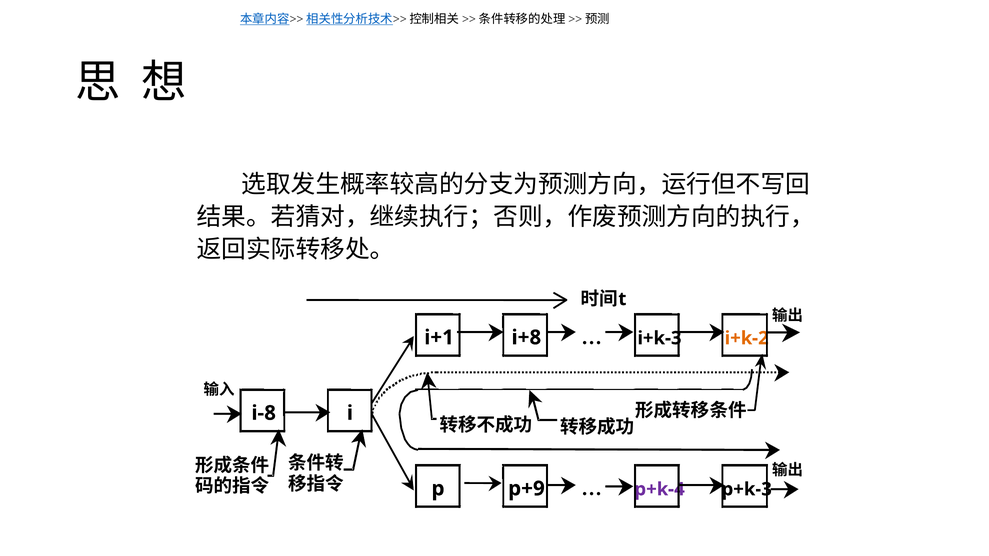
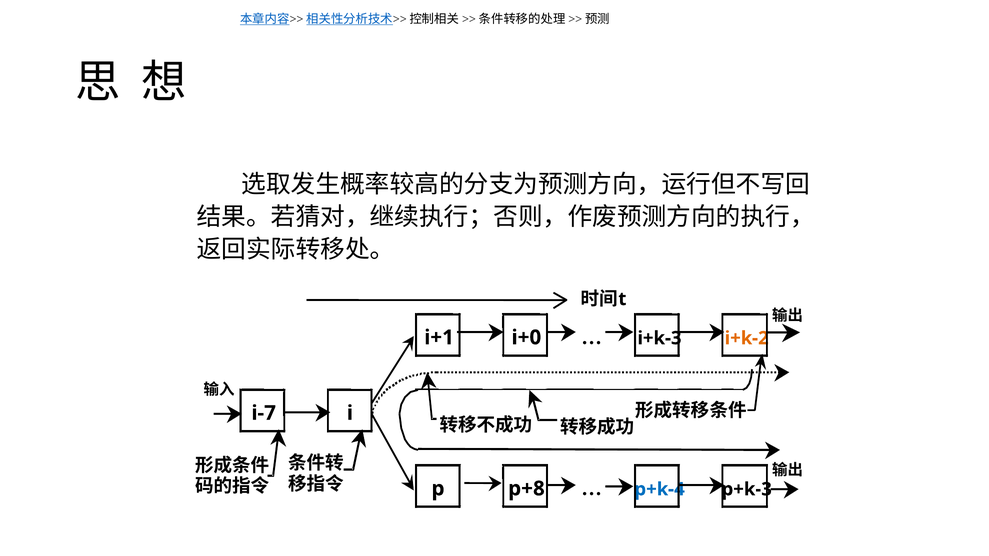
i+8: i+8 -> i+0 (526, 338)
i-8: i-8 -> i-7 (264, 413)
p+9: p+9 -> p+8 (526, 489)
p+k-4 colour: purple -> blue (660, 490)
